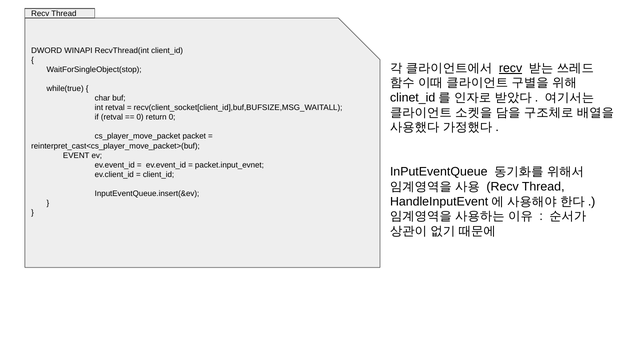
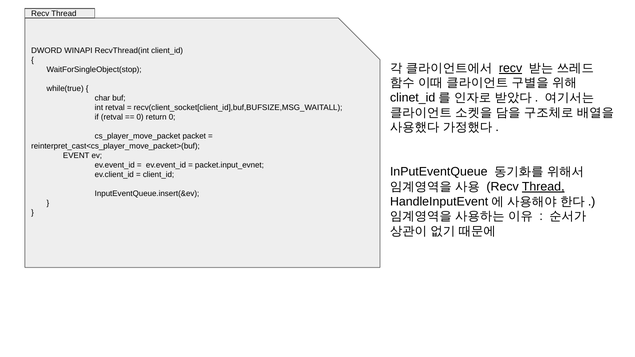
Thread underline: none -> present (543, 187)
